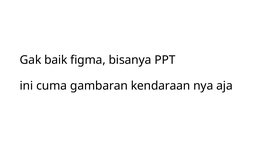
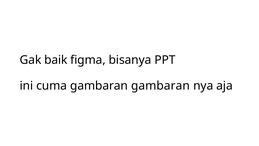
gambaran kendaraan: kendaraan -> gambaran (160, 86)
